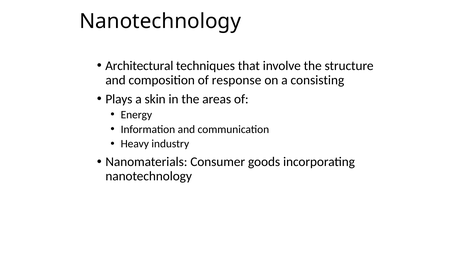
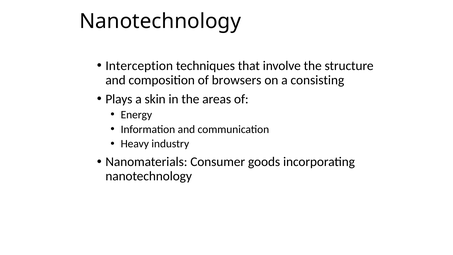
Architectural: Architectural -> Interception (139, 66)
response: response -> browsers (237, 80)
